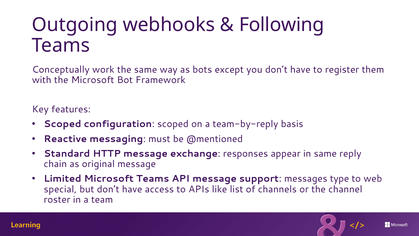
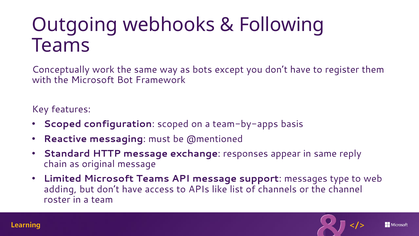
team-by-reply: team-by-reply -> team-by-apps (245, 124)
special: special -> adding (60, 189)
